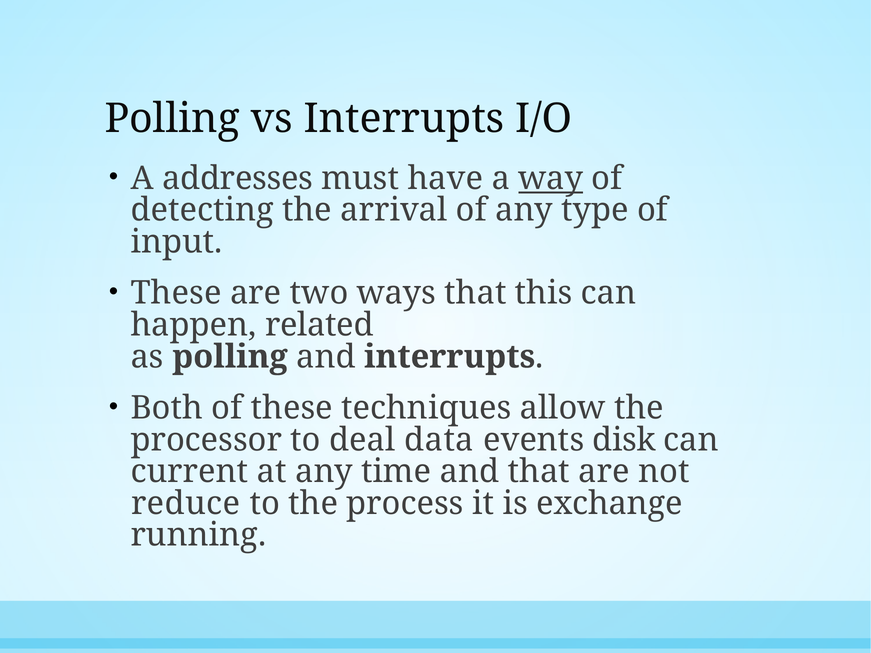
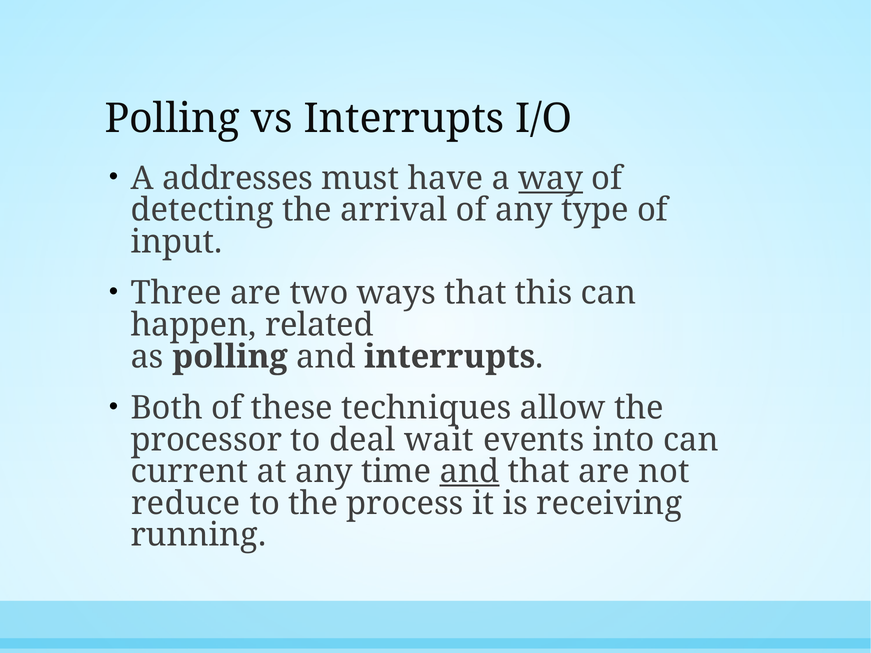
These: These -> Three (176, 293)
data: data -> wait (439, 440)
disk: disk -> into (624, 440)
and underline: none -> present (470, 472)
exchange: exchange -> receiving (609, 504)
